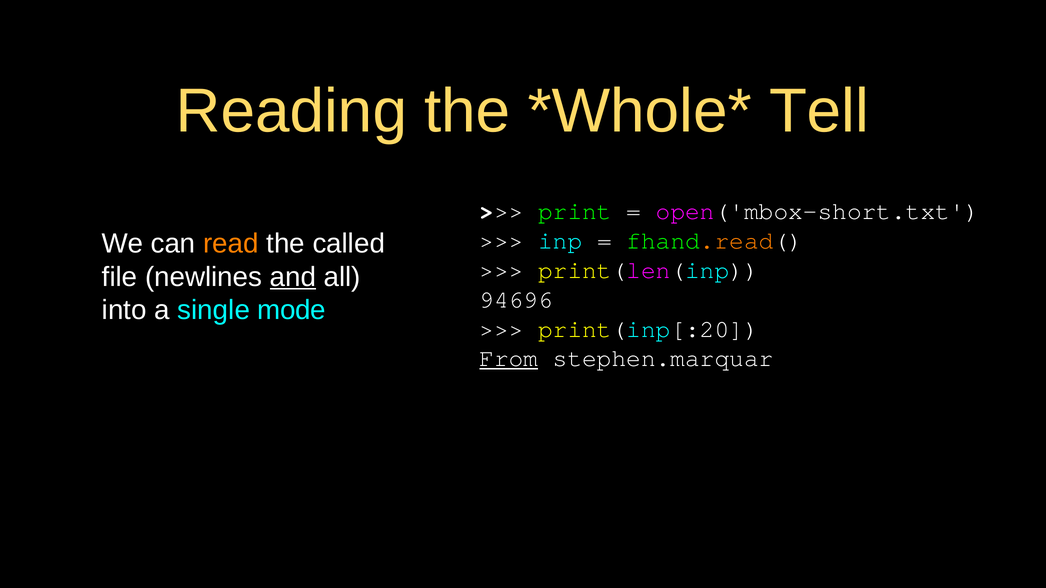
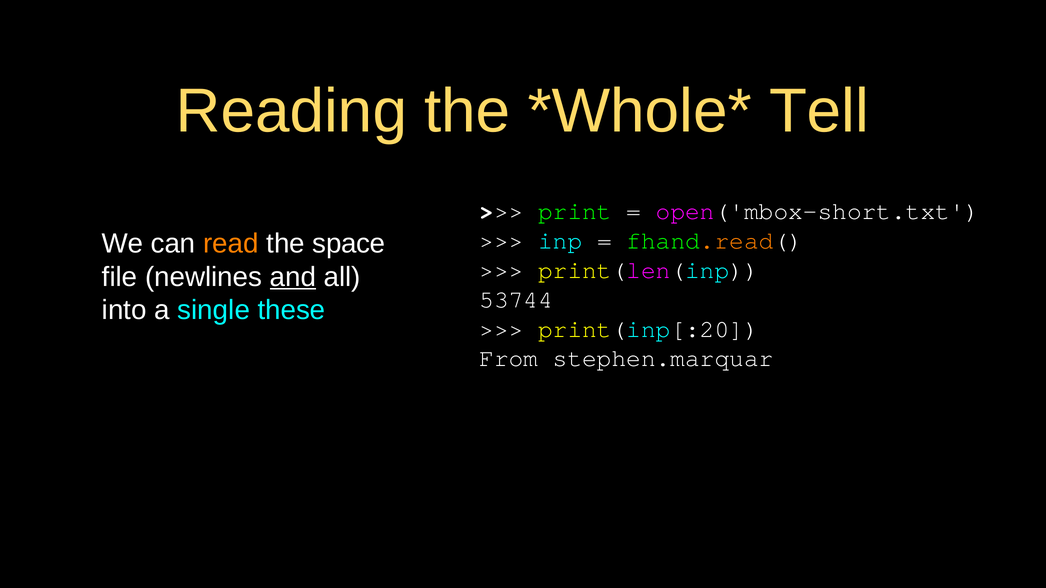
called: called -> space (349, 244)
94696: 94696 -> 53744 (516, 300)
mode: mode -> these (291, 310)
From underline: present -> none (509, 359)
